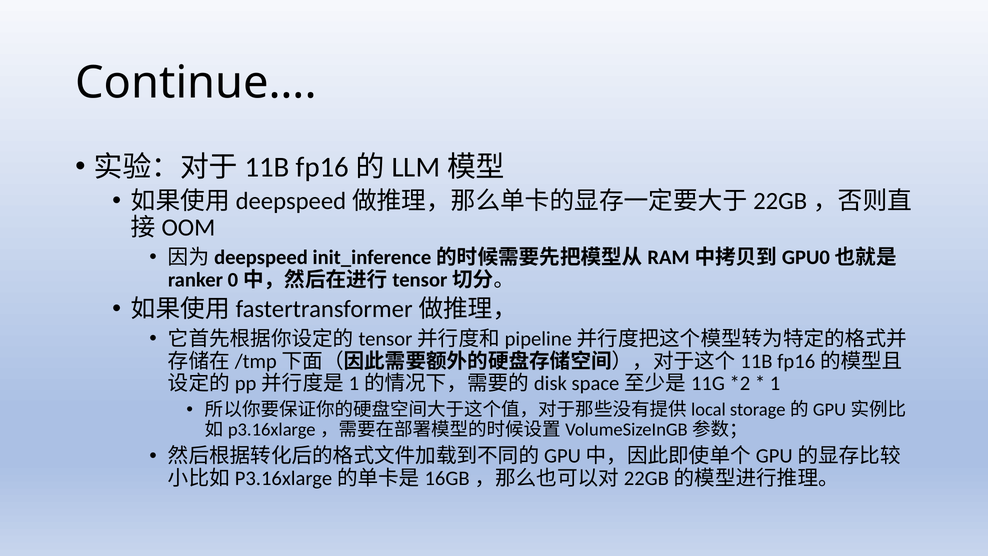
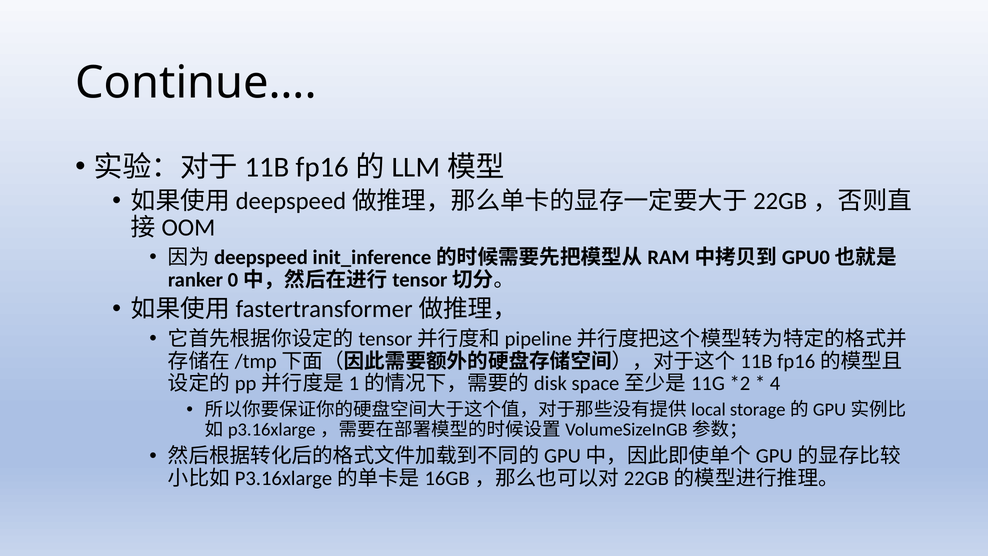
1: 1 -> 4 (775, 383)
